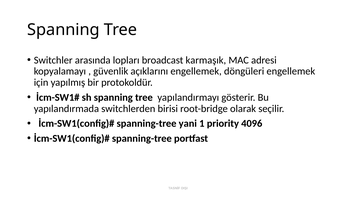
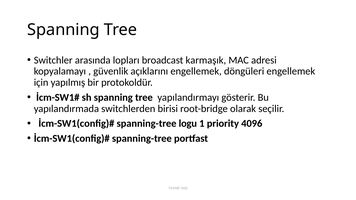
yani: yani -> logu (188, 124)
